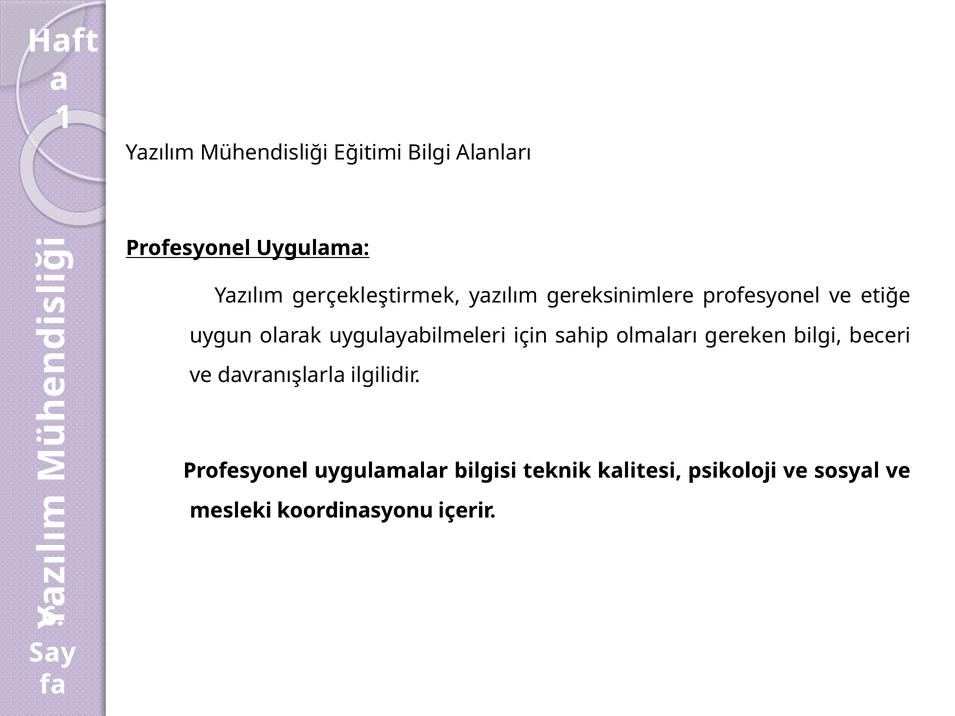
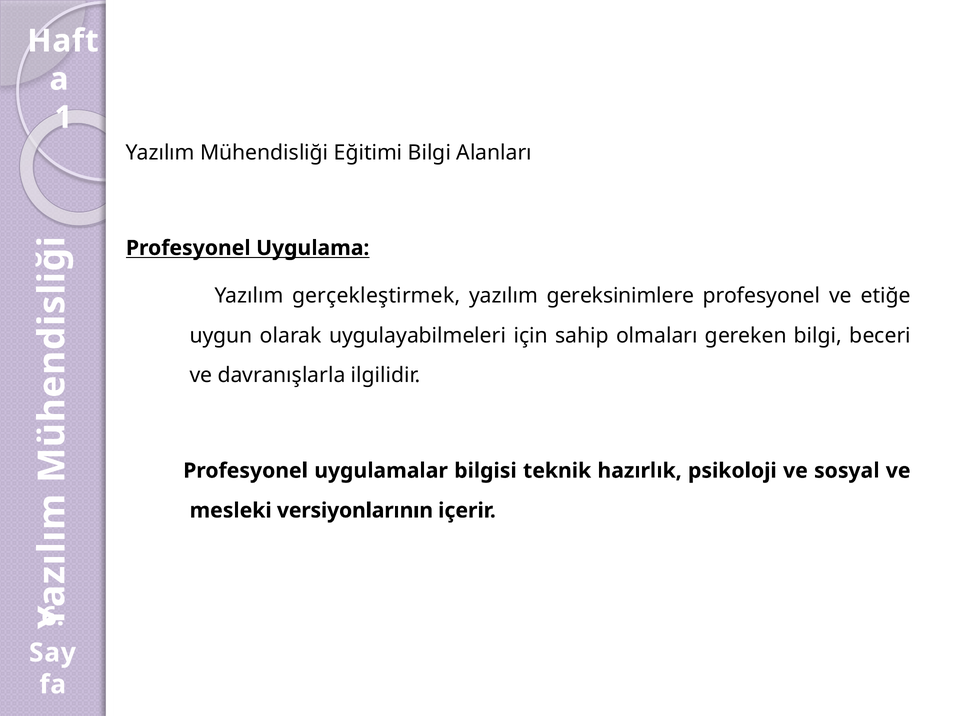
kalitesi: kalitesi -> hazırlık (640, 471)
koordinasyonu: koordinasyonu -> versiyonlarının (355, 511)
